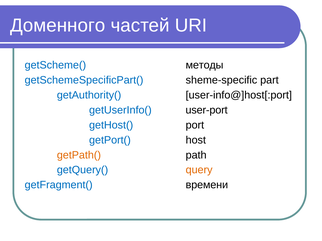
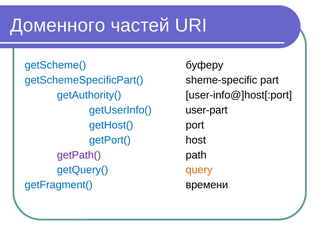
методы: методы -> буферу (204, 65)
user-port: user-port -> user-part (207, 110)
getPath( colour: orange -> purple (79, 155)
